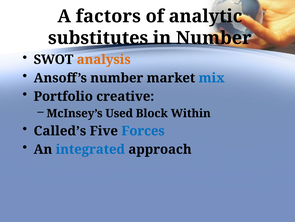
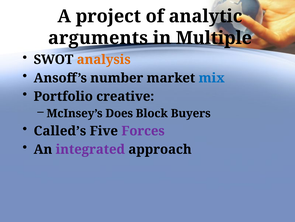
factors: factors -> project (108, 16)
substitutes: substitutes -> arguments (98, 38)
in Number: Number -> Multiple (214, 38)
Used: Used -> Does (119, 113)
Within: Within -> Buyers (191, 113)
Forces colour: blue -> purple (143, 131)
integrated colour: blue -> purple (90, 149)
